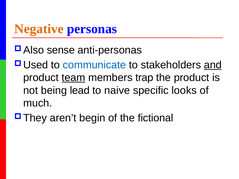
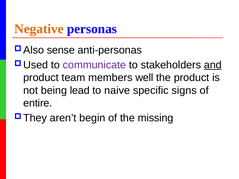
communicate colour: blue -> purple (94, 65)
team underline: present -> none (73, 78)
trap: trap -> well (144, 78)
looks: looks -> signs (184, 90)
much: much -> entire (38, 103)
fictional: fictional -> missing (156, 118)
